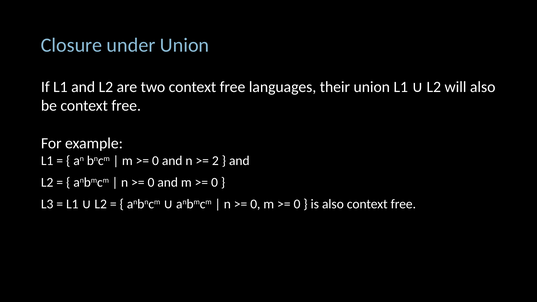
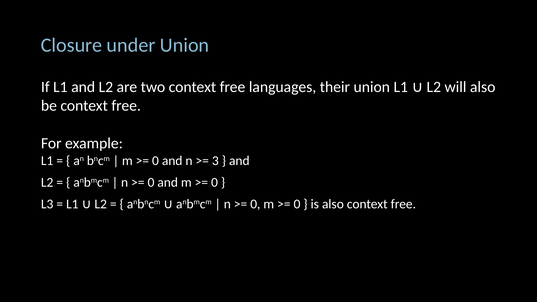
2: 2 -> 3 (215, 161)
